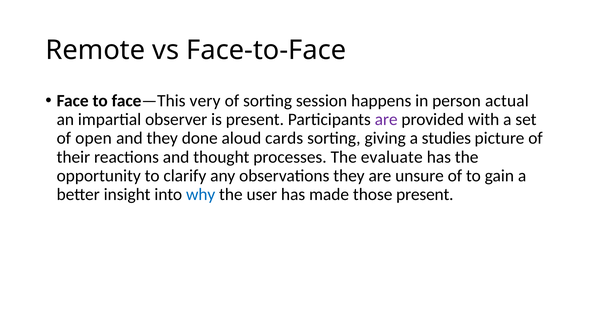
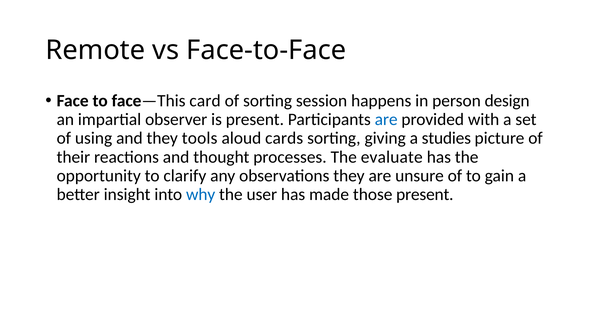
very: very -> card (205, 101)
actual: actual -> design (507, 101)
are colour: purple -> blue (386, 120)
open: open -> using (94, 138)
done: done -> tools (200, 138)
